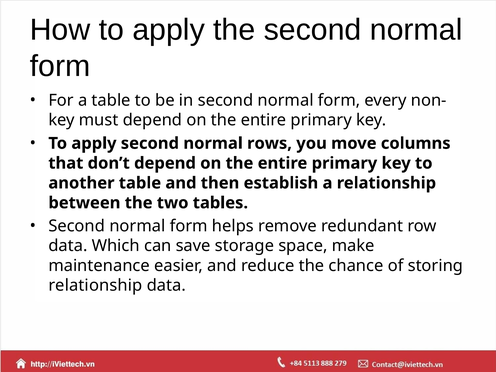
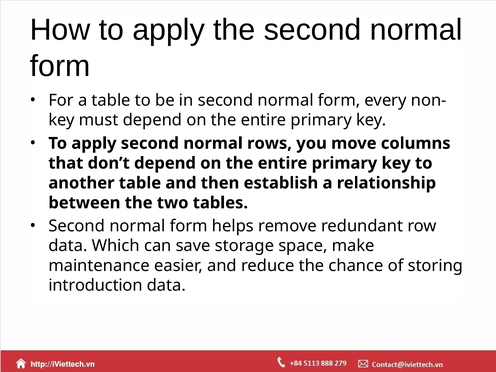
relationship: relationship -> introduction (96, 286)
